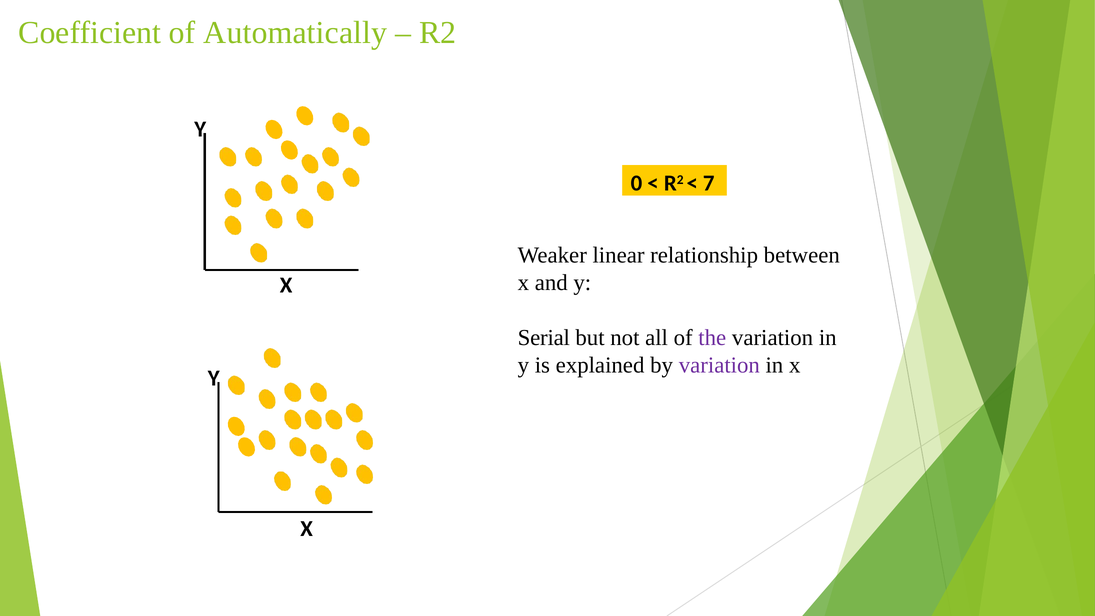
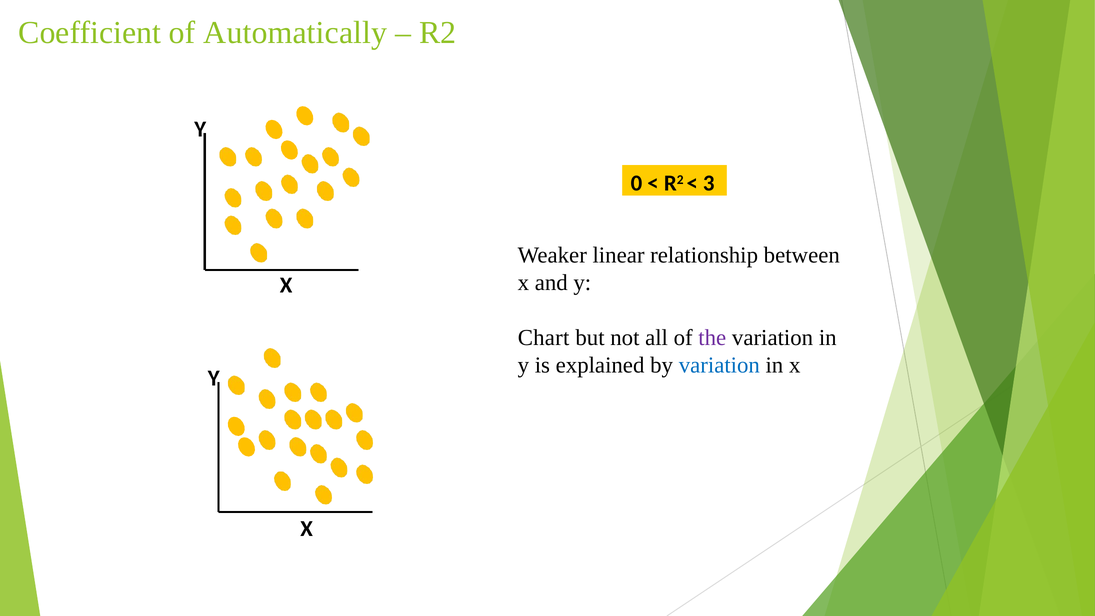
7: 7 -> 3 (709, 183)
Serial: Serial -> Chart (544, 338)
variation colour: purple -> blue (719, 365)
